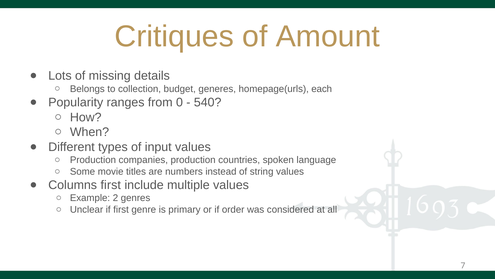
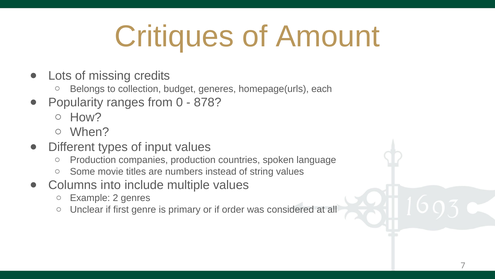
details: details -> credits (152, 76)
540: 540 -> 878 (208, 102)
Columns first: first -> into (111, 185)
